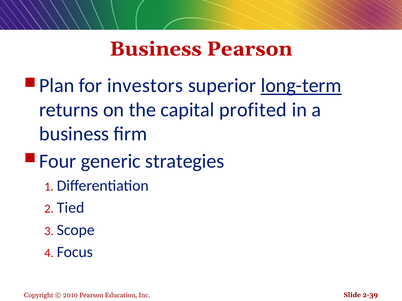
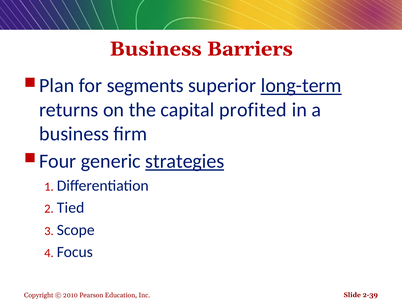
Business Pearson: Pearson -> Barriers (250, 49)
investors: investors -> segments (145, 86)
strategies underline: none -> present (185, 162)
